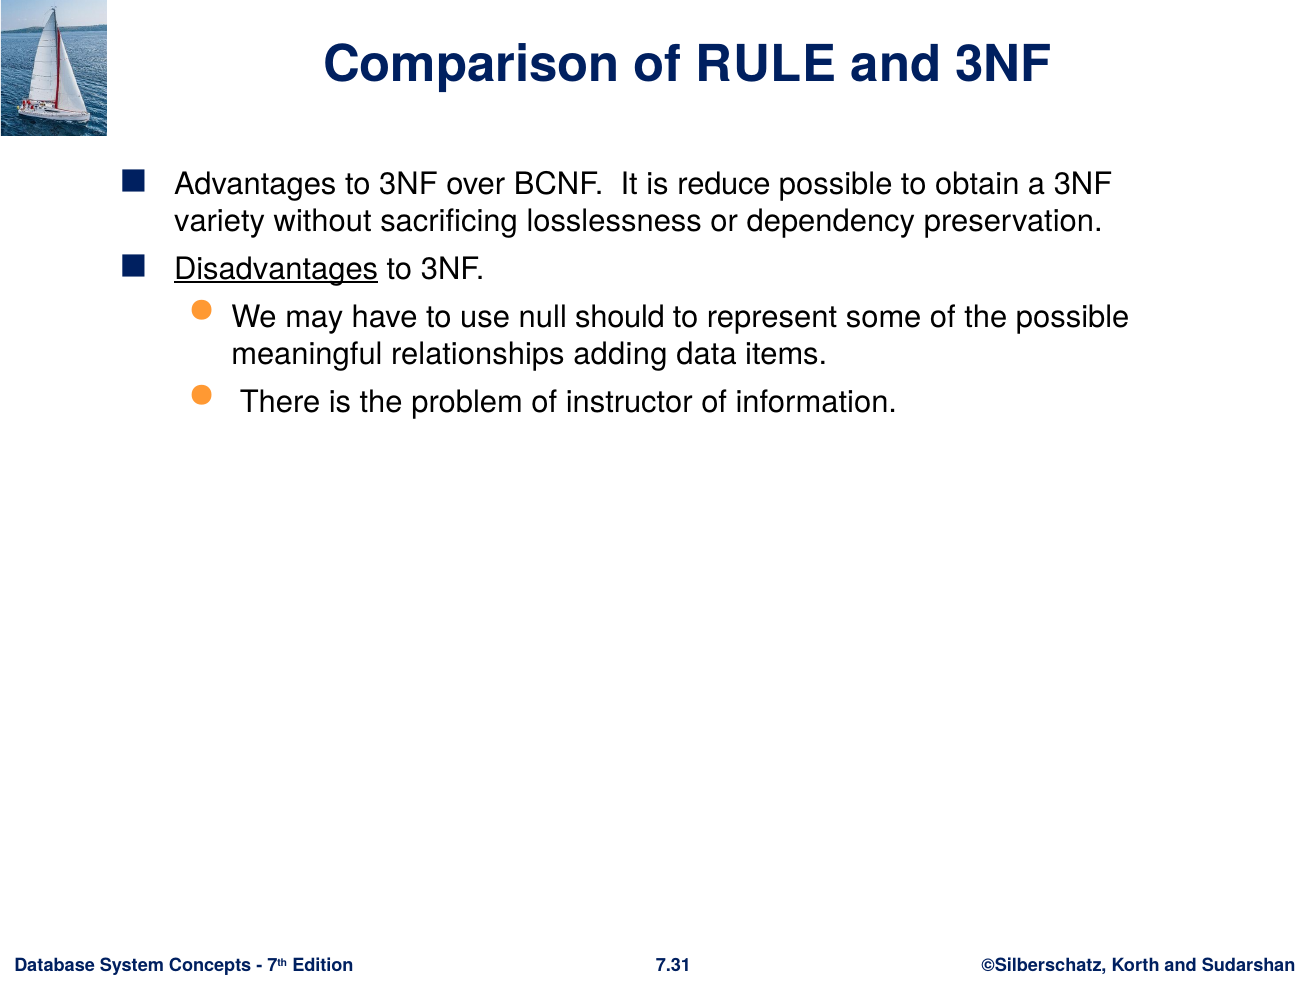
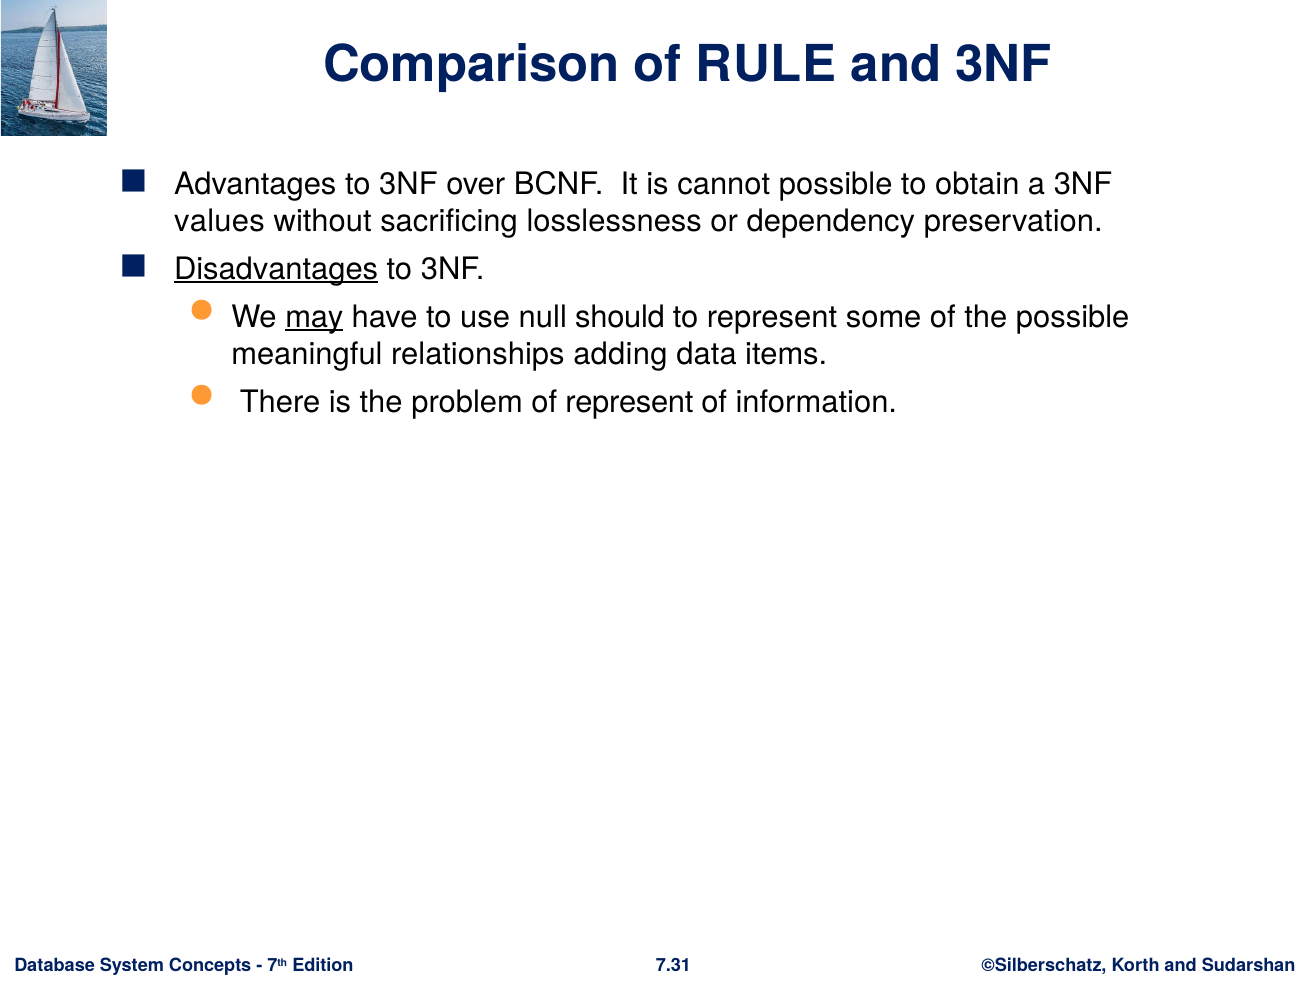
reduce: reduce -> cannot (724, 184)
variety: variety -> values (219, 221)
may underline: none -> present (314, 317)
of instructor: instructor -> represent (629, 402)
